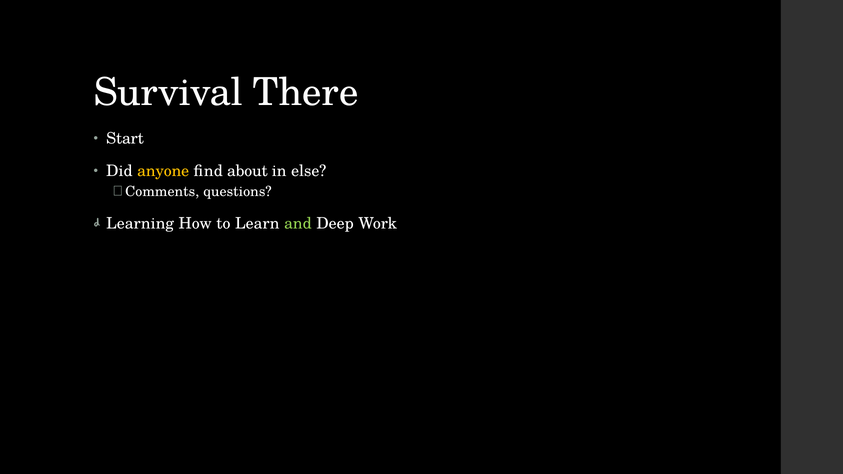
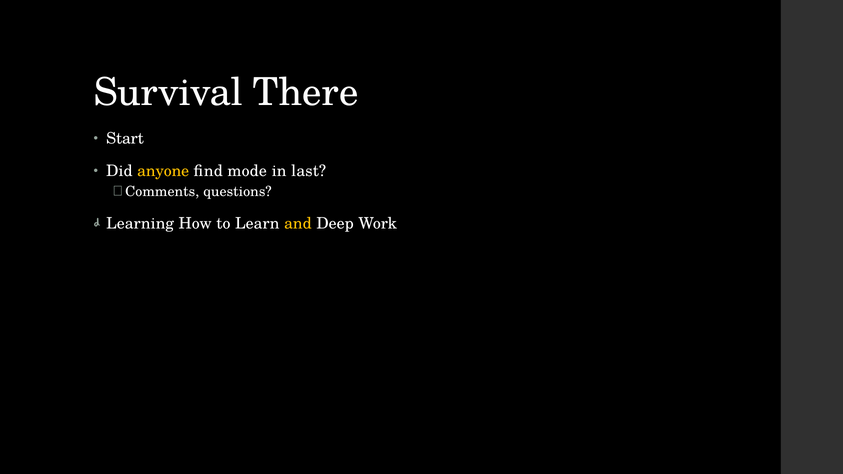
about: about -> mode (247, 171)
else: else -> last (309, 171)
and colour: light green -> yellow (298, 223)
